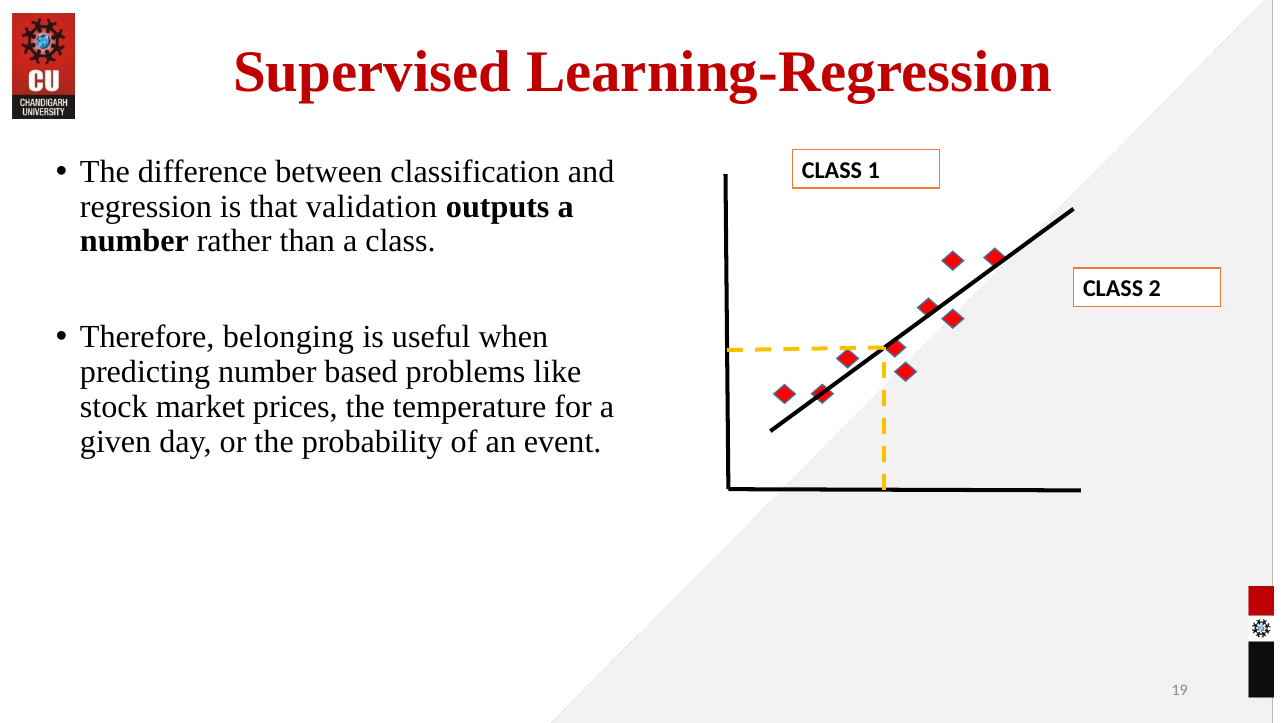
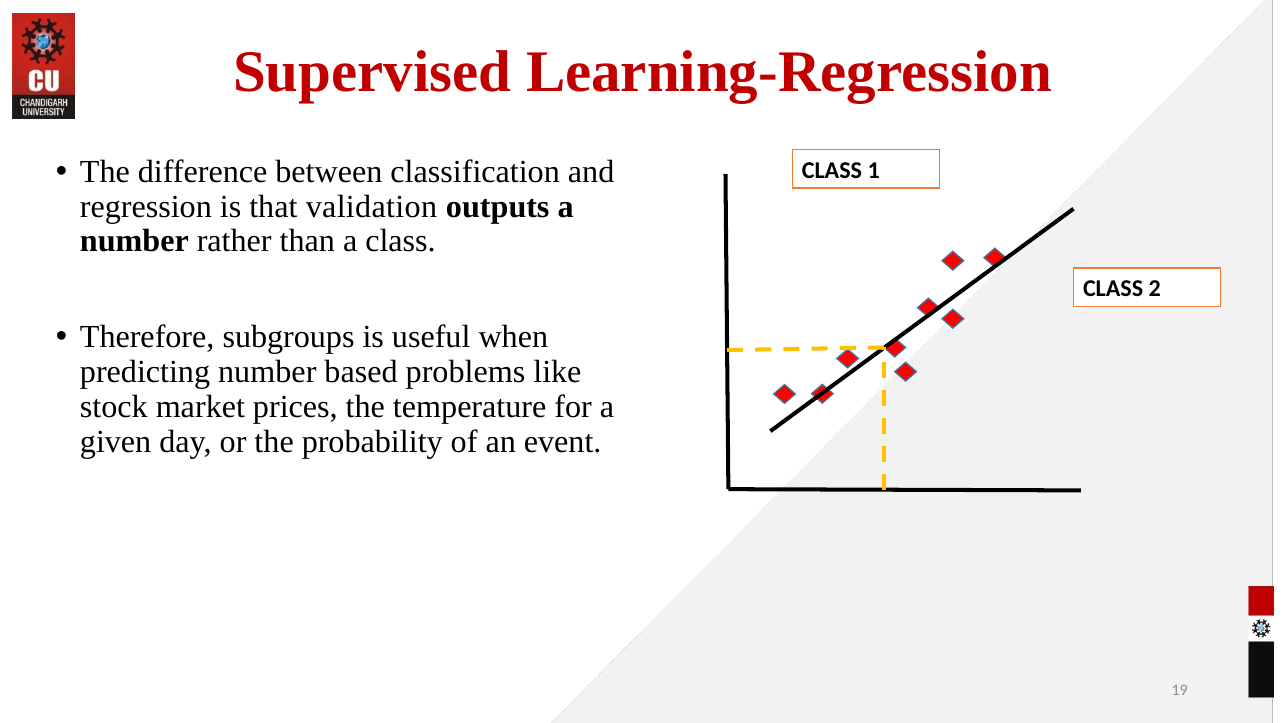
belonging: belonging -> subgroups (289, 338)
